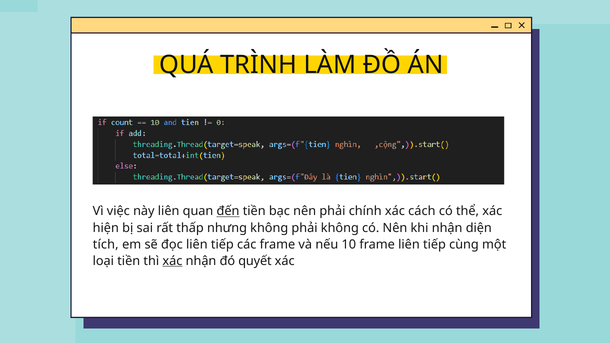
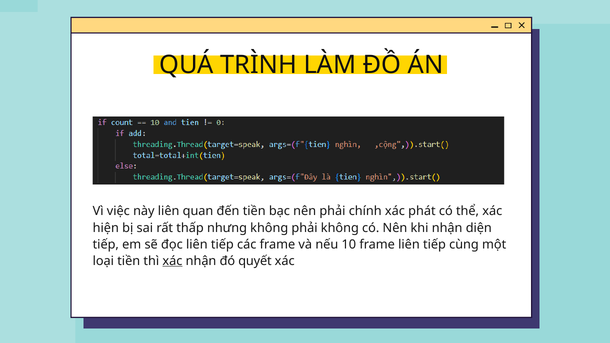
đến underline: present -> none (228, 211)
cách: cách -> phát (422, 211)
tích: tích -> tiếp (106, 244)
